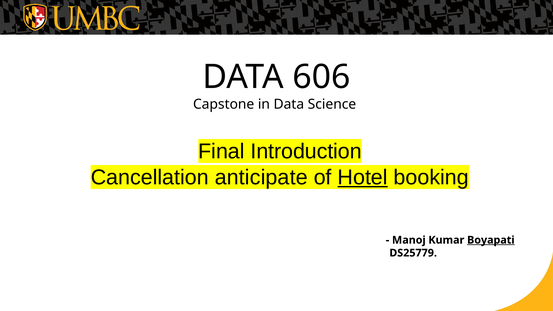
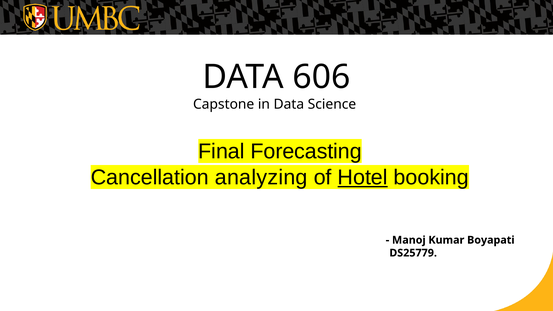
Introduction: Introduction -> Forecasting (306, 152)
anticipate: anticipate -> analyzing (261, 177)
Boyapati underline: present -> none (491, 240)
